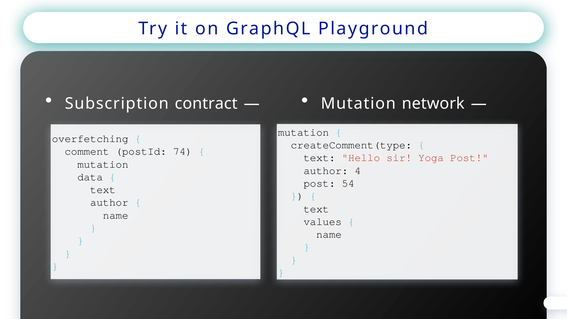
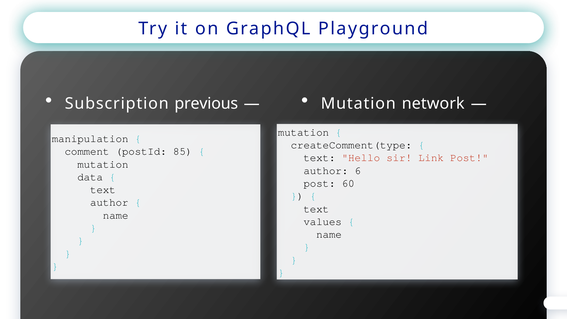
contract: contract -> previous (206, 103)
overfetching: overfetching -> manipulation (90, 139)
74: 74 -> 85 (183, 151)
Yoga: Yoga -> Link (431, 158)
4: 4 -> 6 (358, 171)
54: 54 -> 60 (348, 183)
